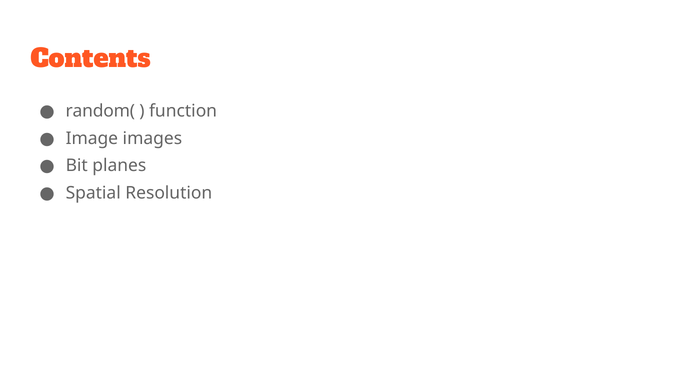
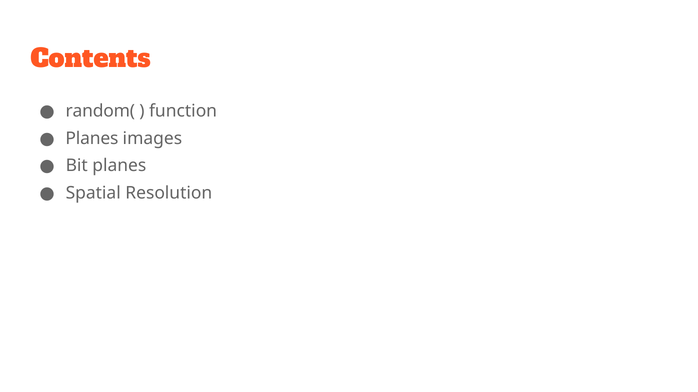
Image: Image -> Planes (92, 139)
